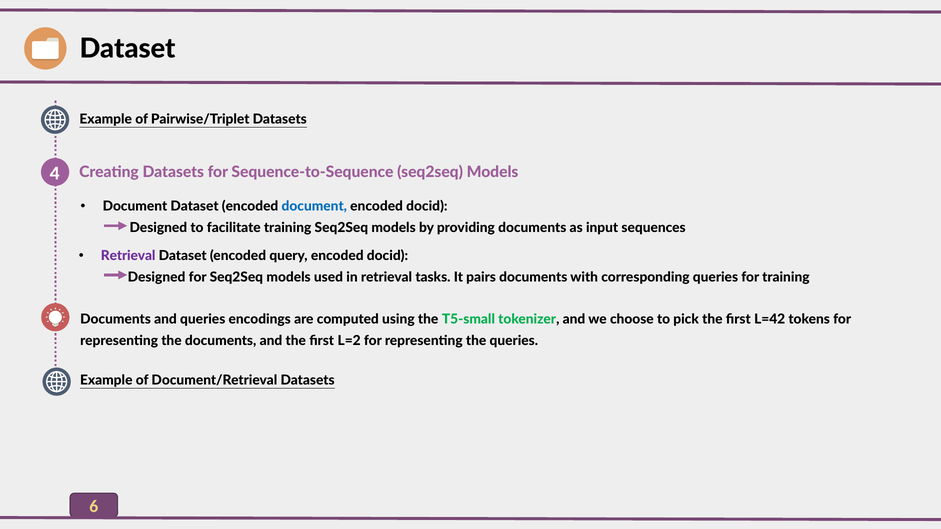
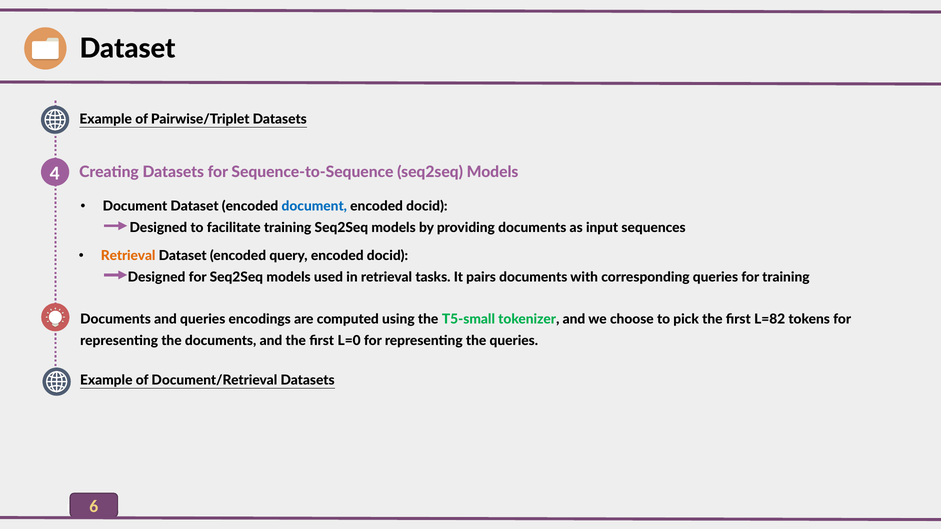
Retrieval colour: purple -> orange (128, 256)
L=42: L=42 -> L=82 (770, 319)
L=2: L=2 -> L=0 (349, 341)
